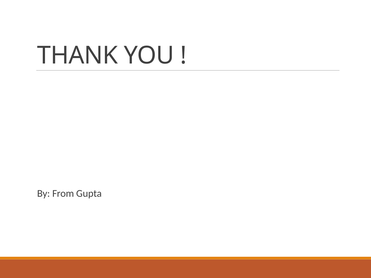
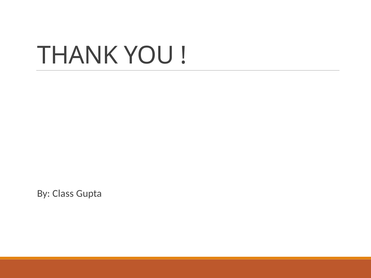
From: From -> Class (63, 194)
